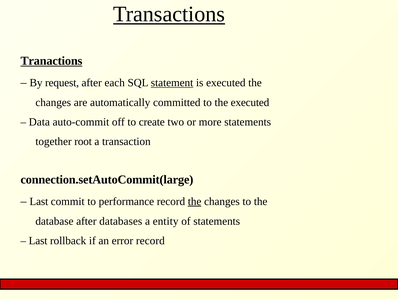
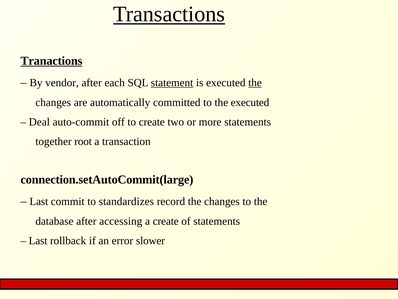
request: request -> vendor (62, 83)
the underline: none -> present (255, 83)
Data: Data -> Deal (39, 122)
performance: performance -> standardizes (126, 201)
the underline: present -> none (195, 201)
databases: databases -> accessing (121, 221)
a entity: entity -> create (166, 221)
error record: record -> slower (150, 240)
